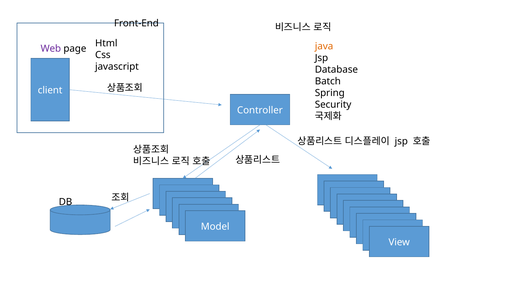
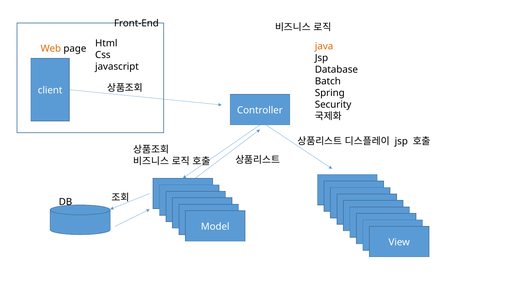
Web colour: purple -> orange (51, 49)
